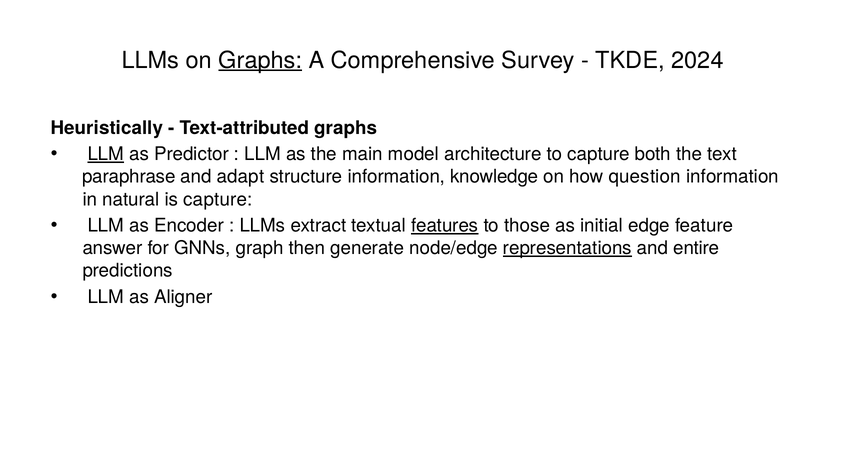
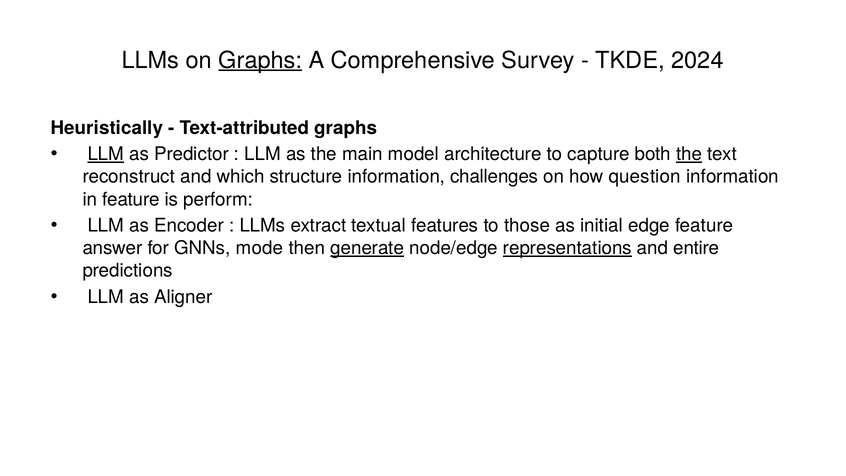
the underline: none -> present (689, 154)
paraphrase: paraphrase -> reconstruct (129, 177)
adapt: adapt -> which (241, 177)
knowledge: knowledge -> challenges (494, 177)
in natural: natural -> feature (131, 199)
is capture: capture -> perform (218, 199)
features underline: present -> none (445, 226)
graph: graph -> mode (260, 248)
generate underline: none -> present (367, 248)
